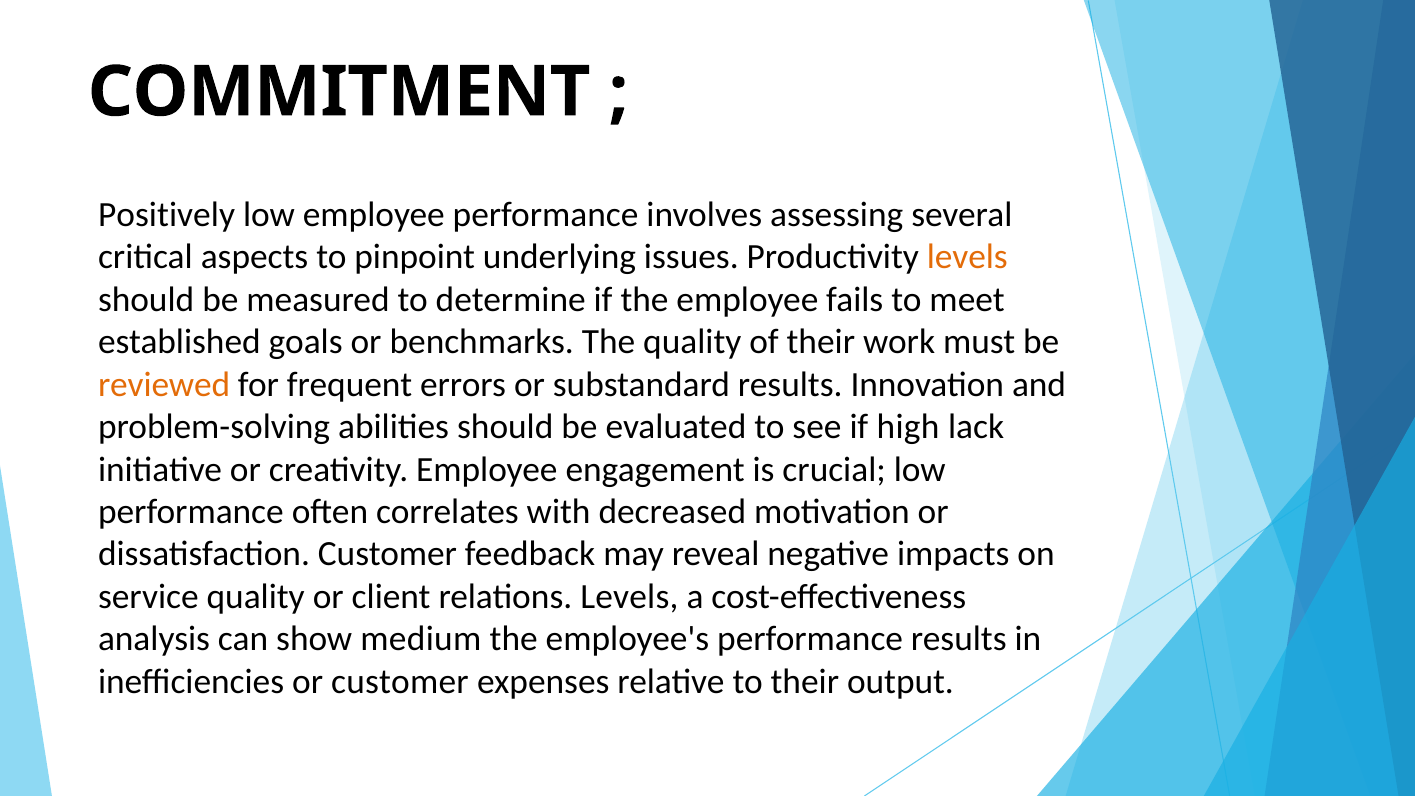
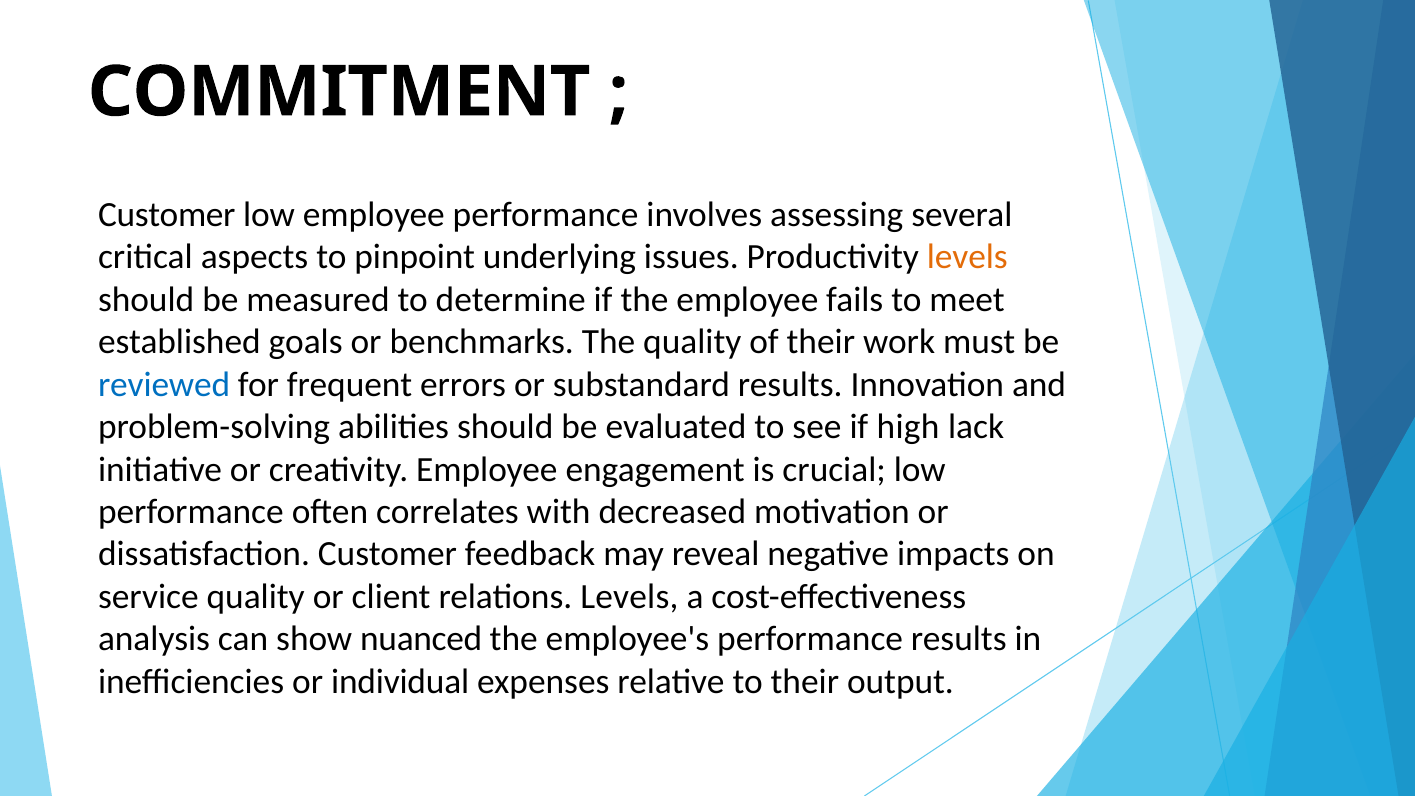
Positively: Positively -> Customer (167, 215)
reviewed colour: orange -> blue (164, 384)
medium: medium -> nuanced (421, 639)
or customer: customer -> individual (400, 682)
